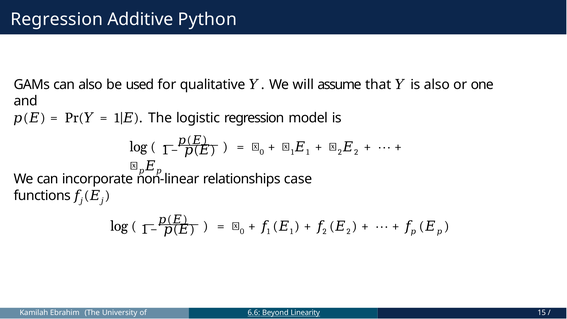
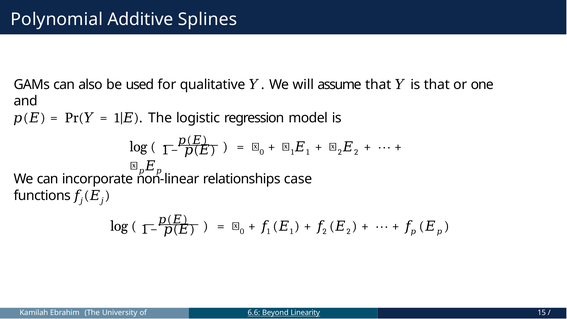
Regression: Regression -> Polynomial (57, 19)
Python: Python -> Splines (207, 19)
is also: also -> that (437, 85)
